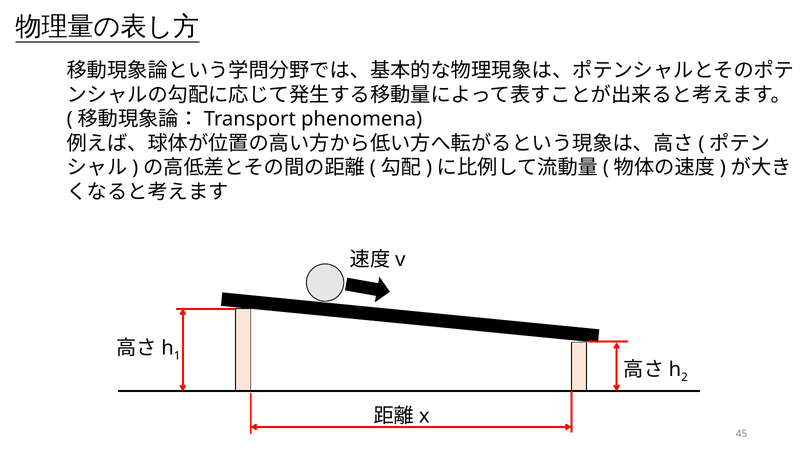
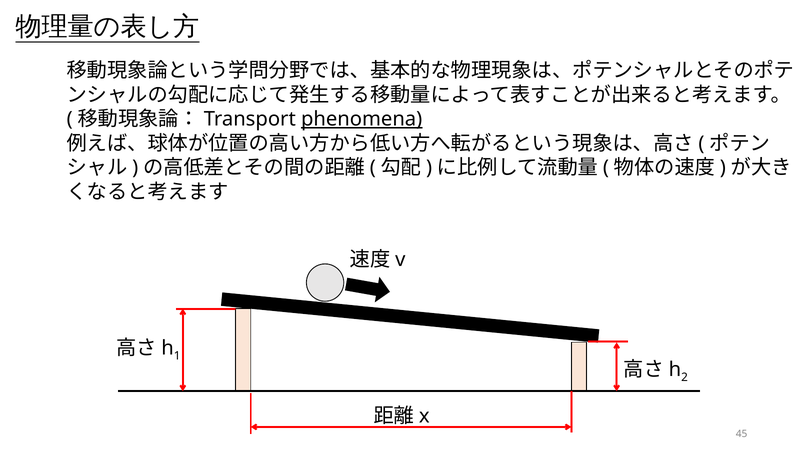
phenomena underline: none -> present (362, 119)
